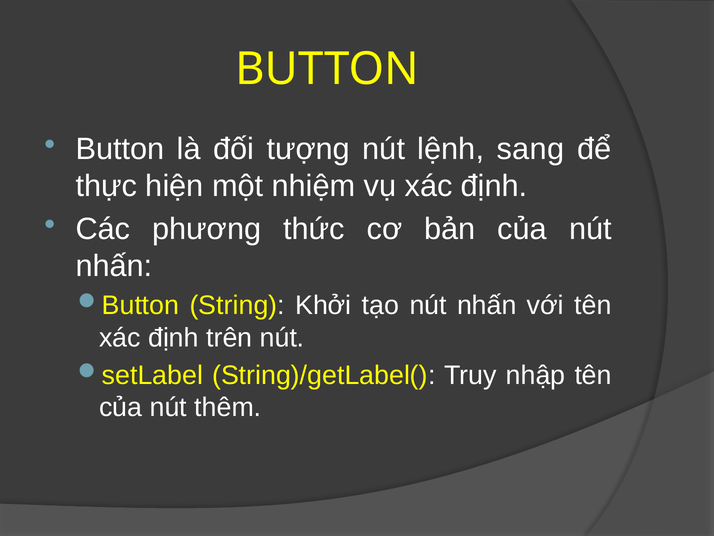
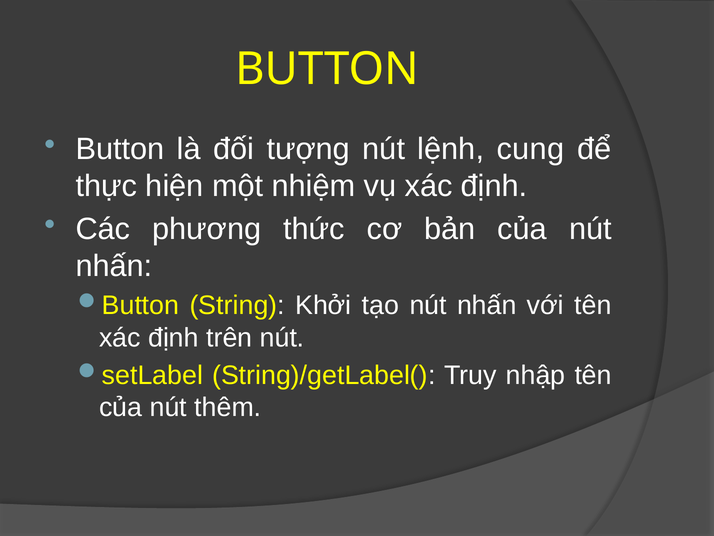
sang: sang -> cung (530, 149)
